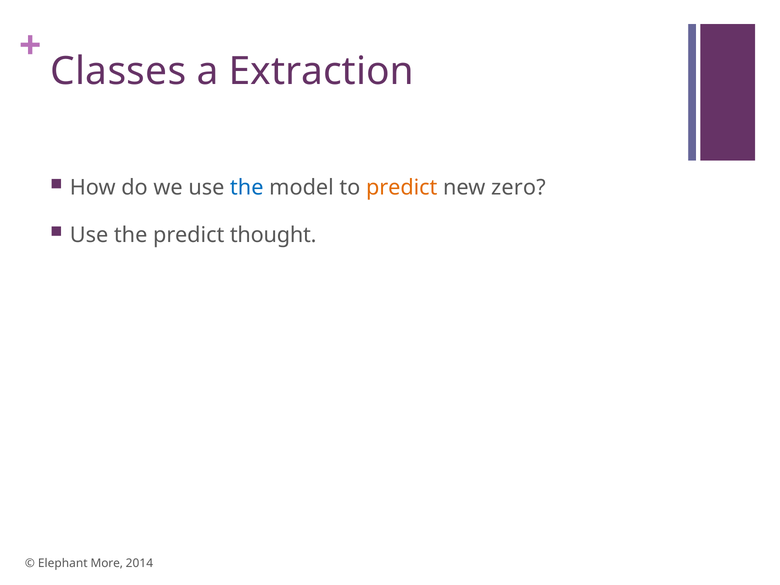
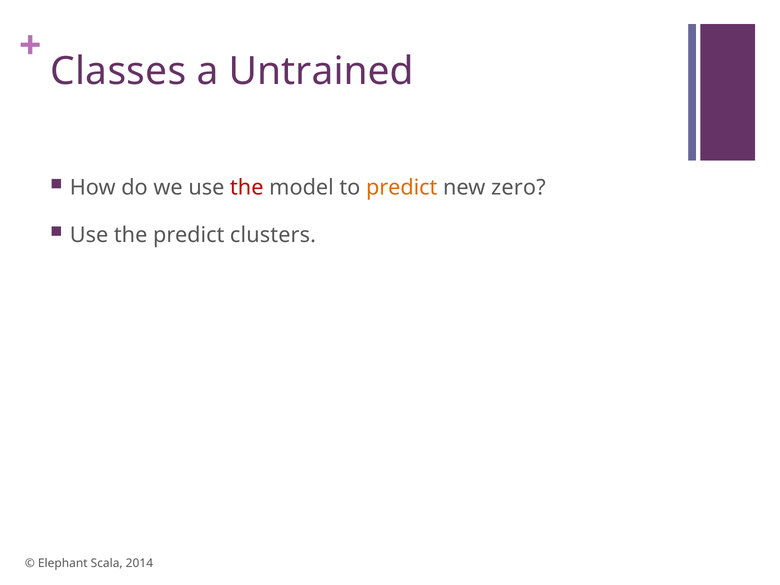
Extraction: Extraction -> Untrained (321, 71)
the colour: blue -> red (247, 187)
thought: thought -> clusters (273, 235)
More: More -> Scala (107, 563)
